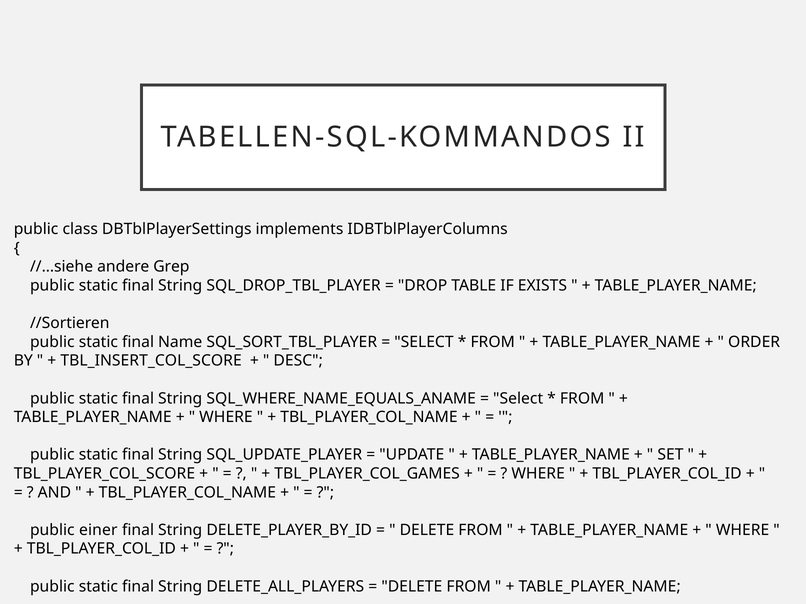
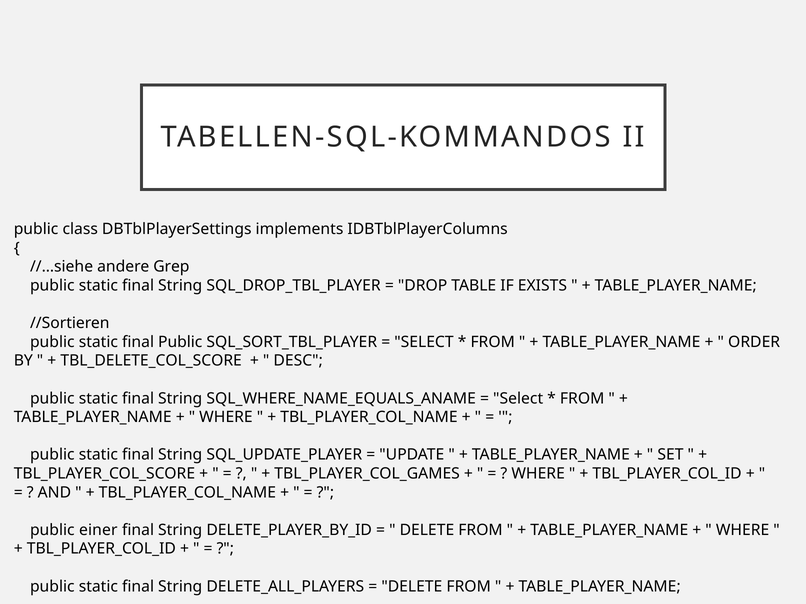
final Name: Name -> Public (180, 342)
TBL_INSERT_COL_SCORE: TBL_INSERT_COL_SCORE -> TBL_DELETE_COL_SCORE (151, 361)
